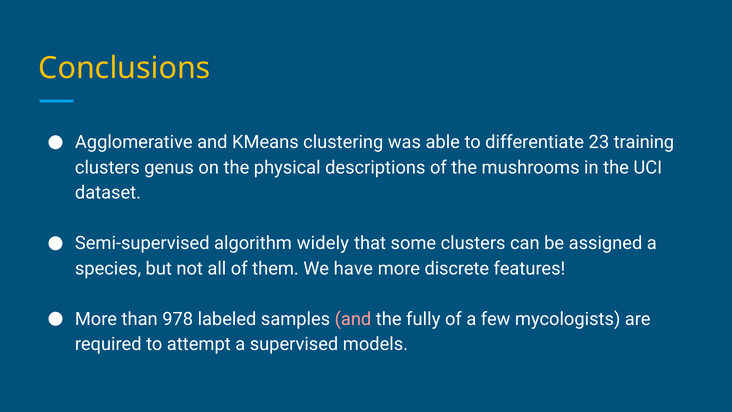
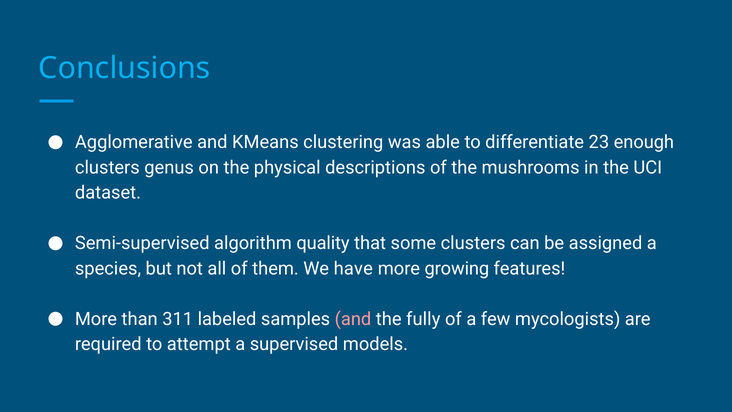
Conclusions colour: yellow -> light blue (124, 68)
training: training -> enough (644, 142)
widely: widely -> quality (323, 243)
discrete: discrete -> growing (457, 268)
978: 978 -> 311 (178, 319)
